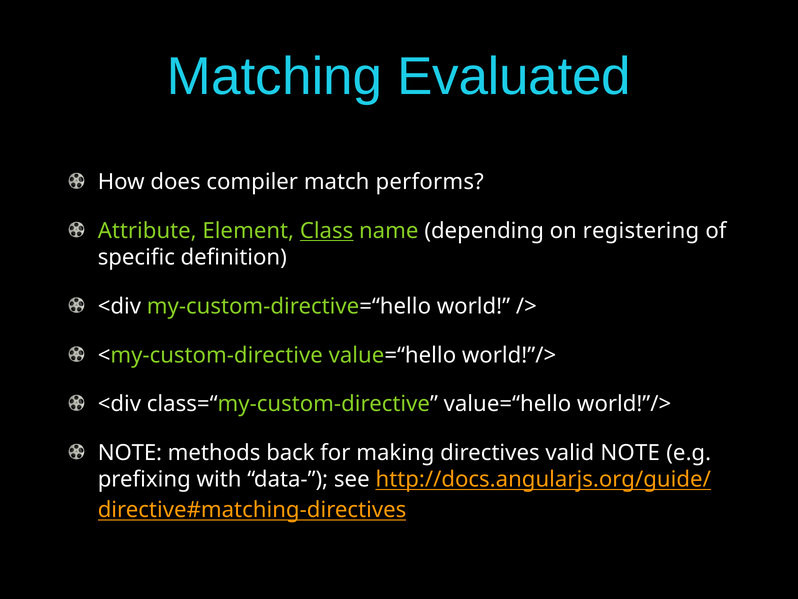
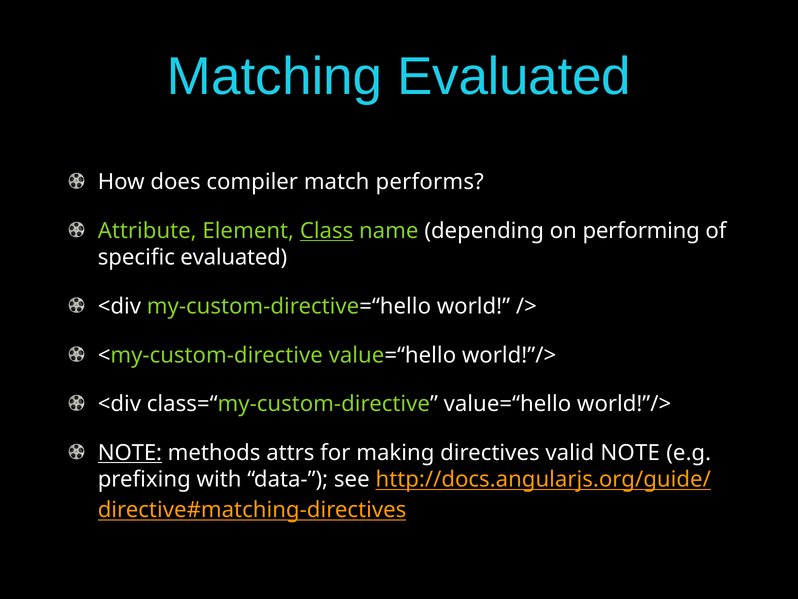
registering: registering -> performing (641, 231)
specific definition: definition -> evaluated (234, 257)
NOTE underline: none -> present (130, 453)
back: back -> attrs (290, 453)
